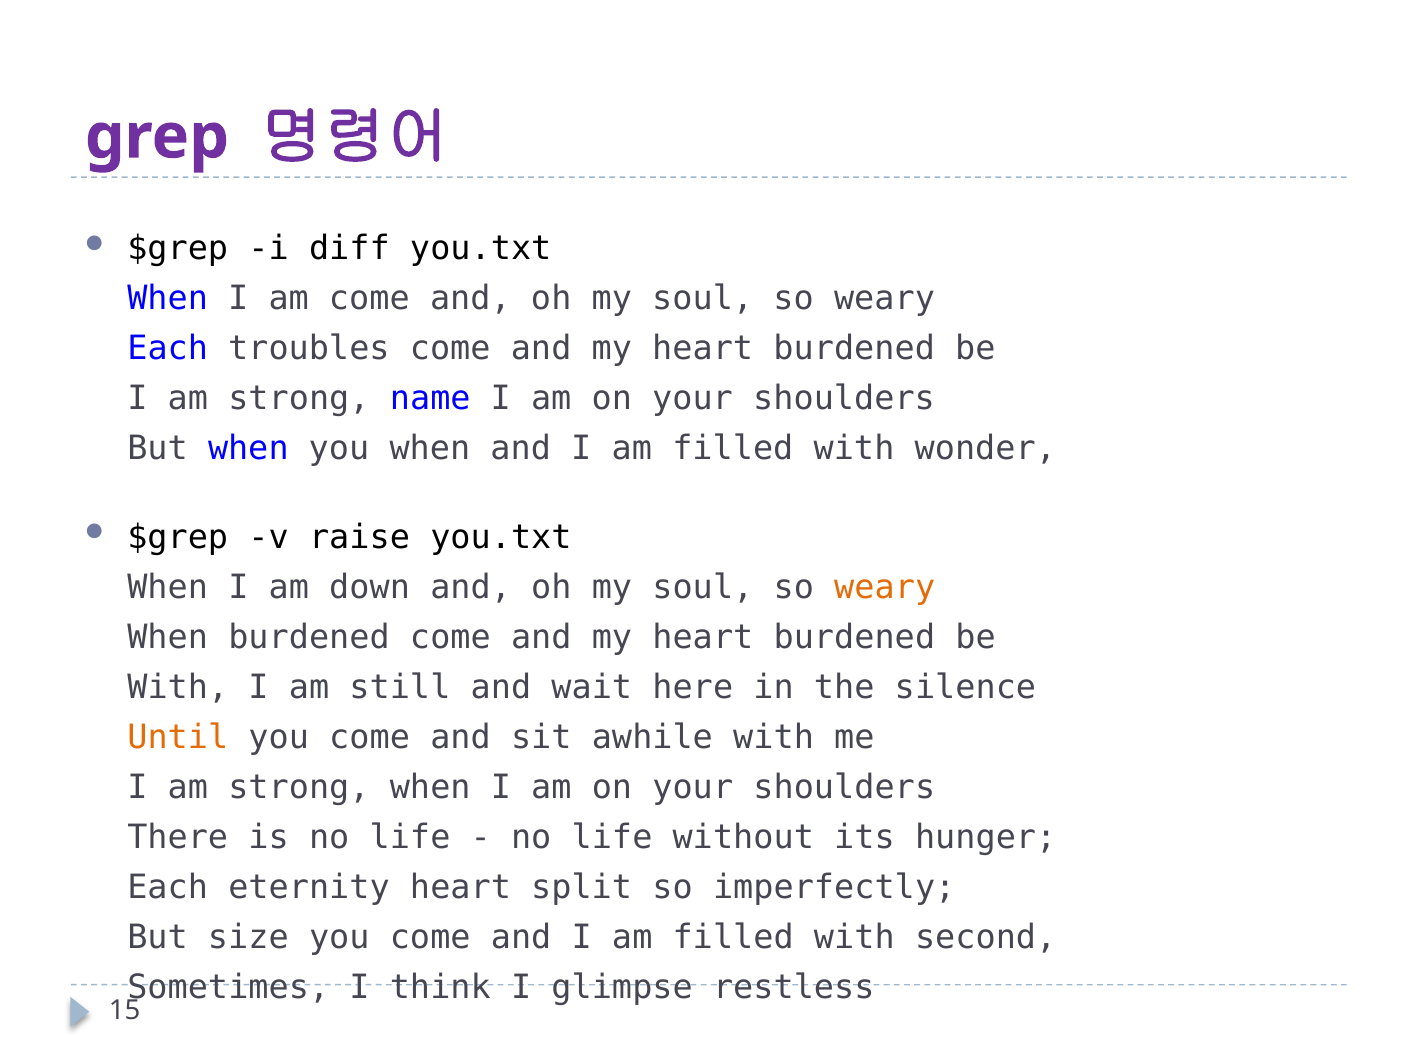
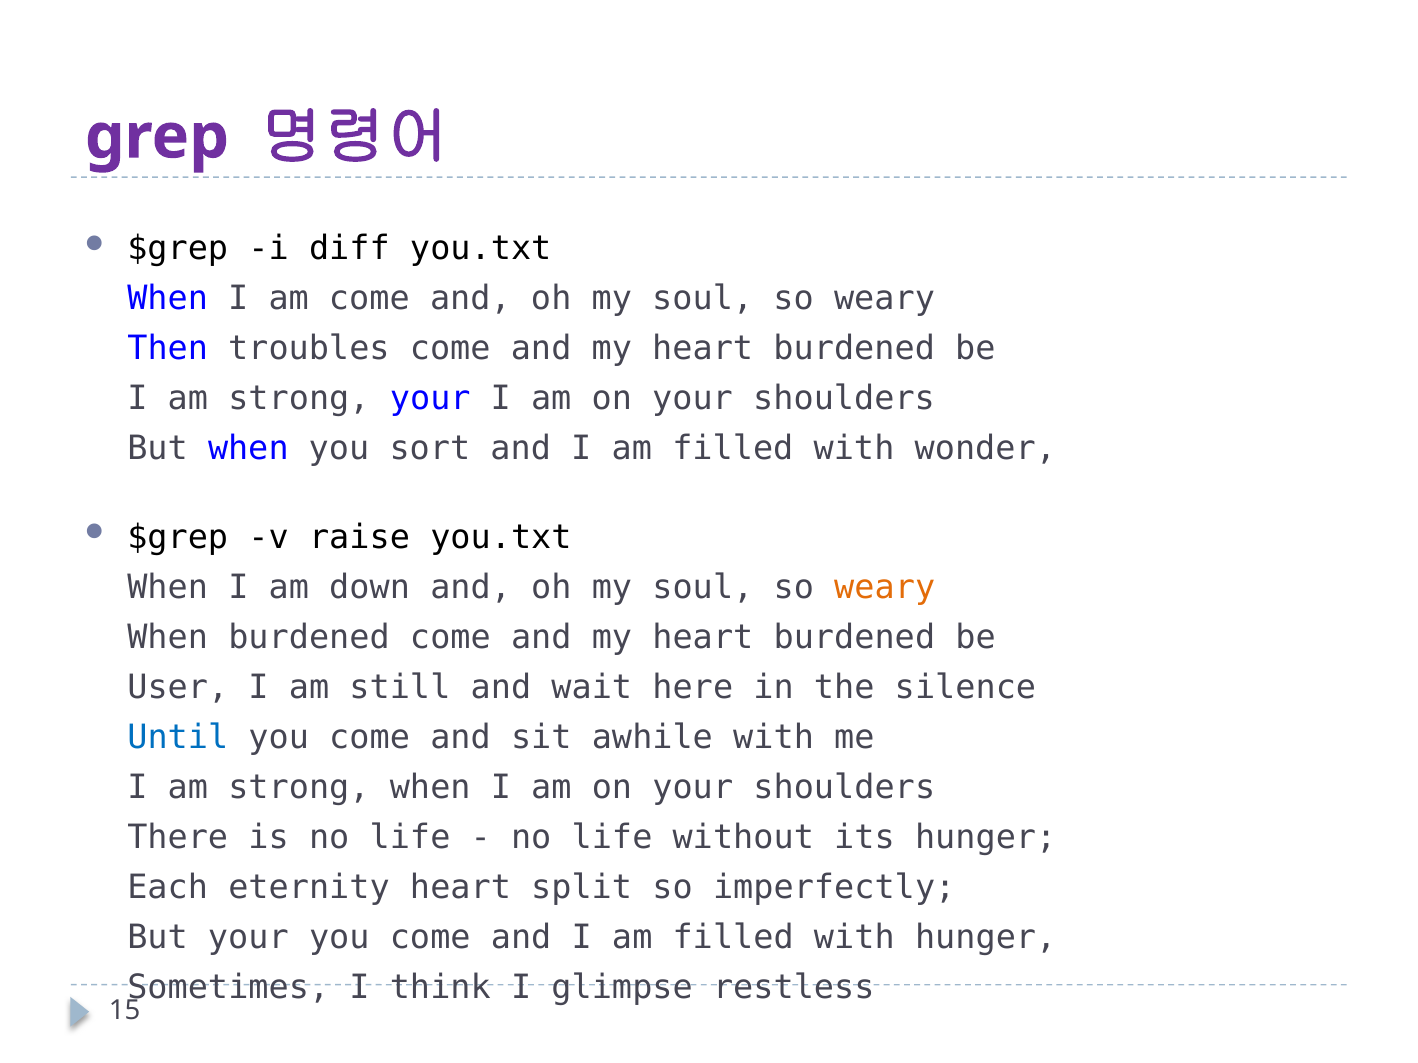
Each: Each -> Then (168, 349)
strong name: name -> your (430, 399)
you when: when -> sort (430, 449)
With: With -> User (178, 687)
Until colour: orange -> blue (178, 737)
But size: size -> your (248, 937)
with second: second -> hunger (986, 937)
